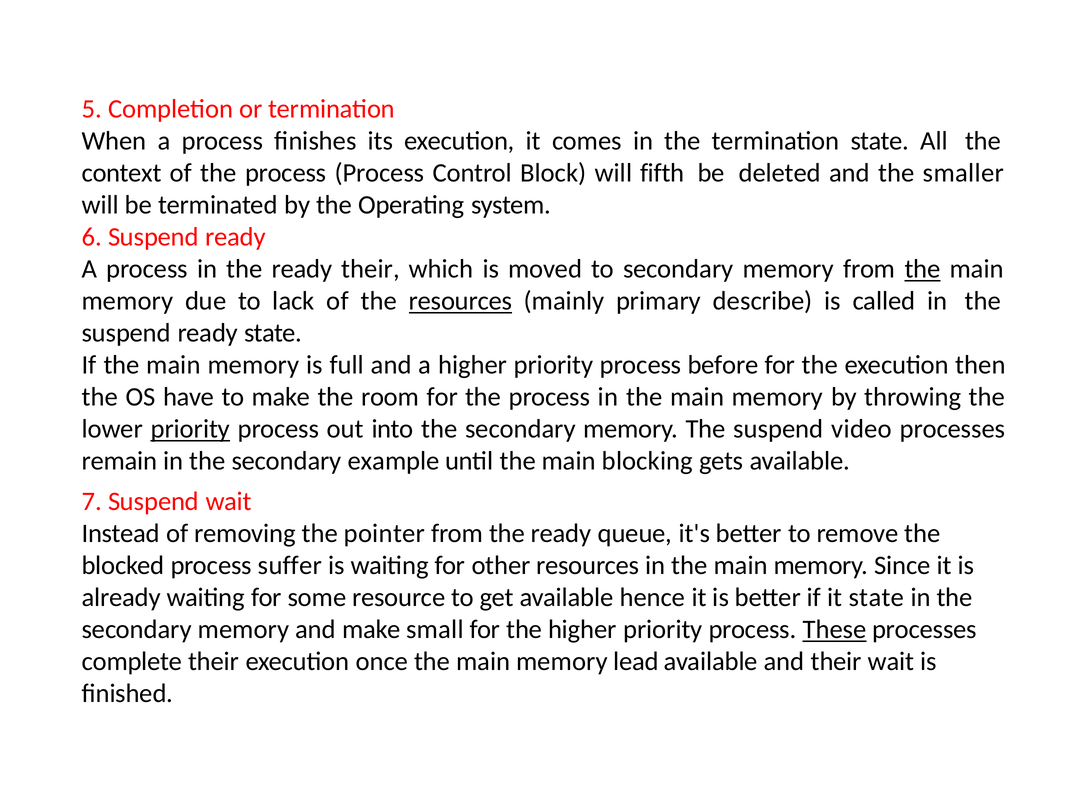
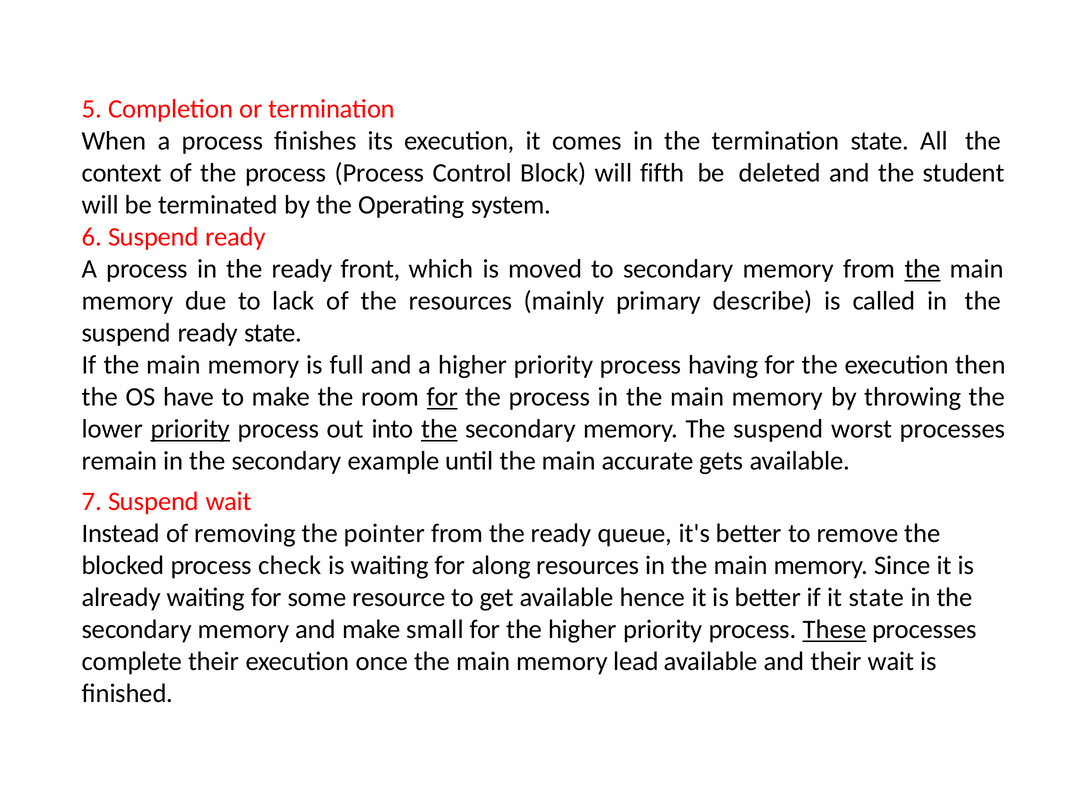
smaller: smaller -> student (964, 173)
ready their: their -> front (371, 269)
resources underline: present -> none (461, 301)
before: before -> having (723, 365)
for underline: none -> present (442, 397)
the underline: none -> present (439, 429)
video: video -> worst (862, 429)
blocking: blocking -> accurate (648, 461)
suffer: suffer -> check (290, 566)
other: other -> along (501, 566)
